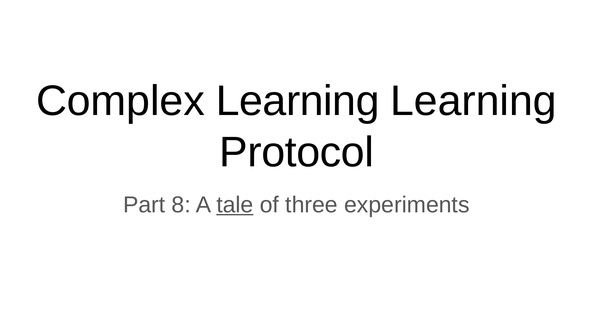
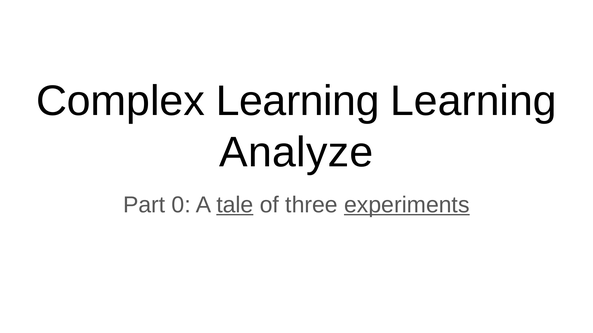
Protocol: Protocol -> Analyze (296, 153)
8: 8 -> 0 (181, 205)
experiments underline: none -> present (407, 205)
